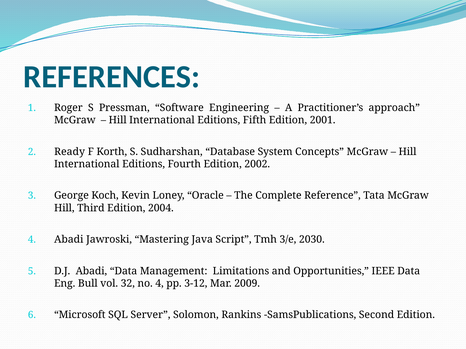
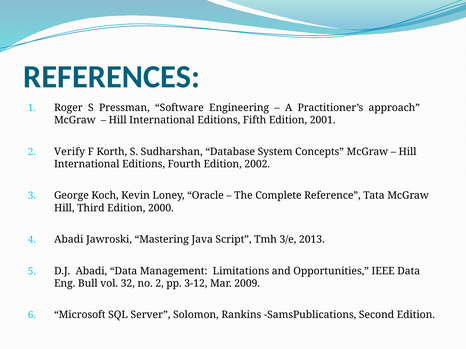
Ready: Ready -> Verify (70, 152)
2004: 2004 -> 2000 (161, 208)
2030: 2030 -> 2013 (312, 240)
no 4: 4 -> 2 (160, 284)
